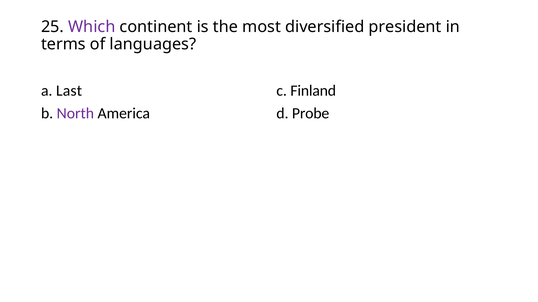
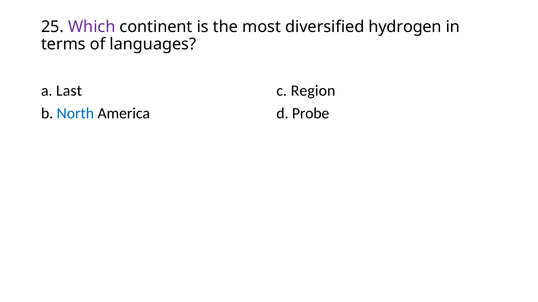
president: president -> hydrogen (405, 27)
Finland: Finland -> Region (313, 91)
North colour: purple -> blue (75, 114)
